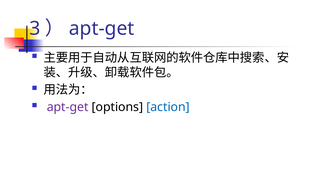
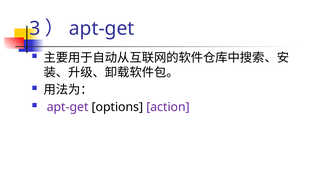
action colour: blue -> purple (168, 107)
